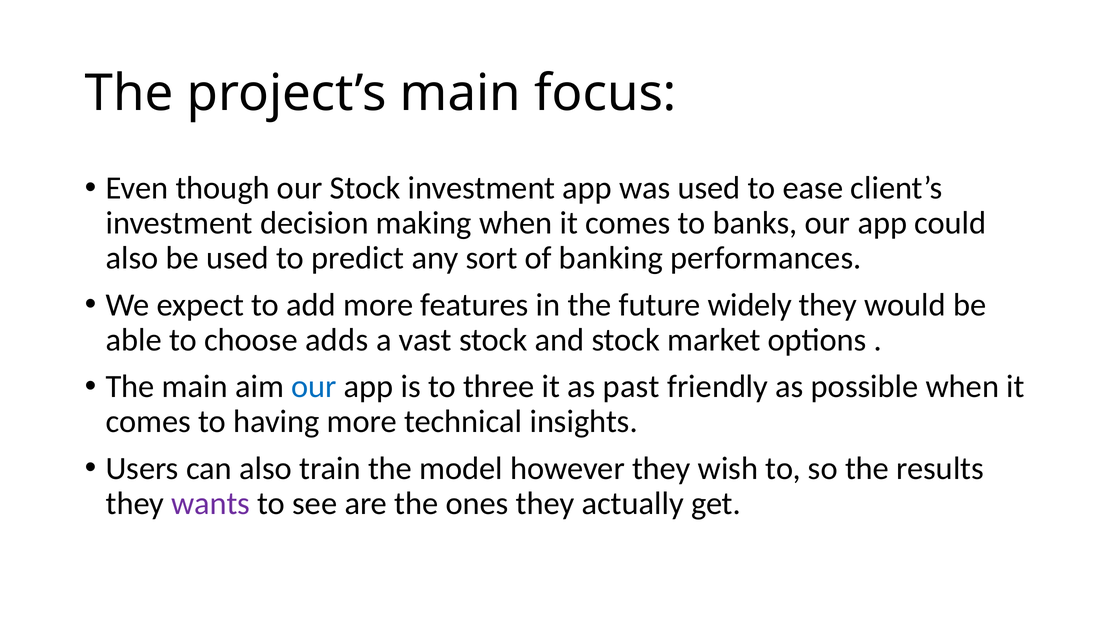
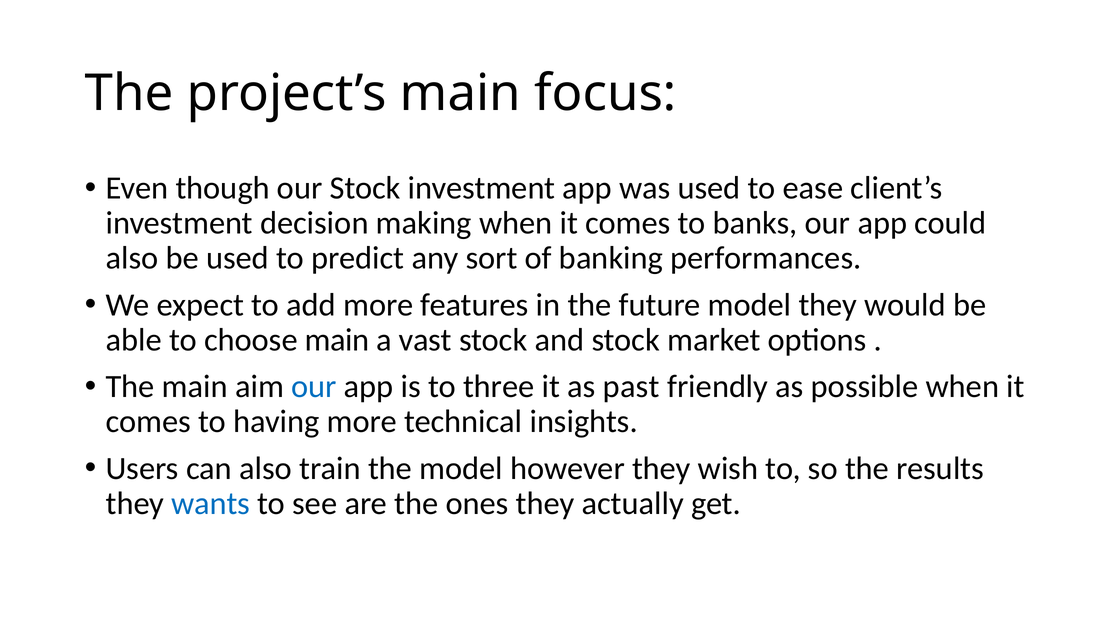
future widely: widely -> model (750, 305)
choose adds: adds -> main (337, 340)
wants colour: purple -> blue (211, 504)
